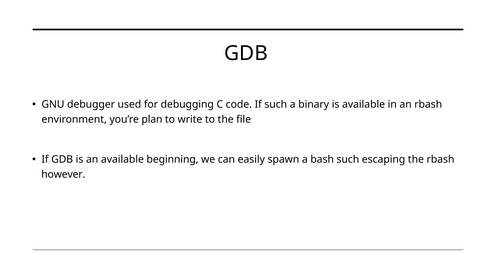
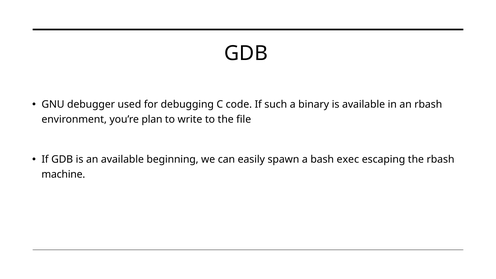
bash such: such -> exec (348, 160)
however: however -> machine (63, 174)
